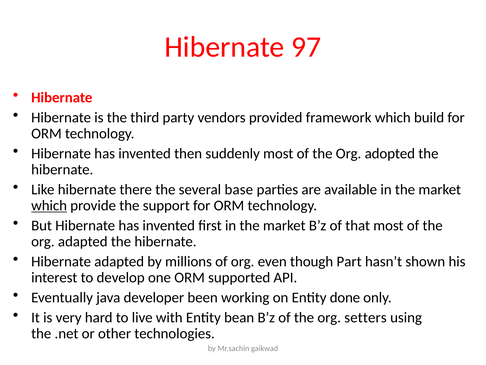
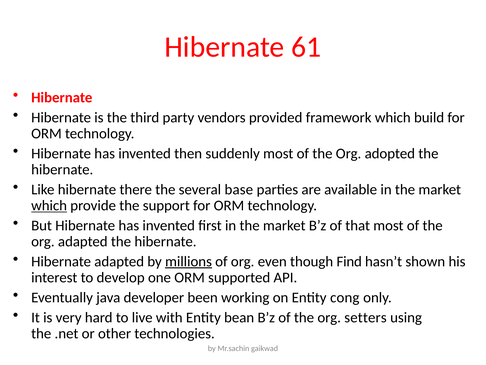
97: 97 -> 61 (306, 47)
millions underline: none -> present (189, 261)
Part: Part -> Find (349, 261)
done: done -> cong (345, 297)
